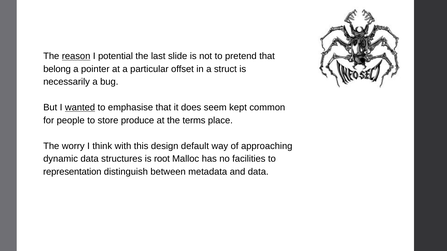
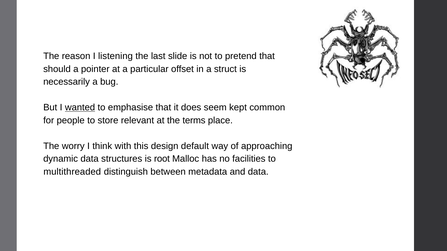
reason underline: present -> none (76, 56)
potential: potential -> listening (115, 56)
belong: belong -> should (57, 69)
produce: produce -> relevant (138, 121)
representation: representation -> multithreaded (72, 172)
